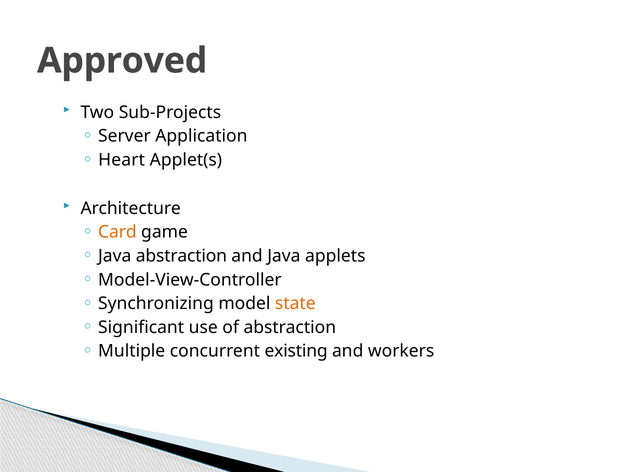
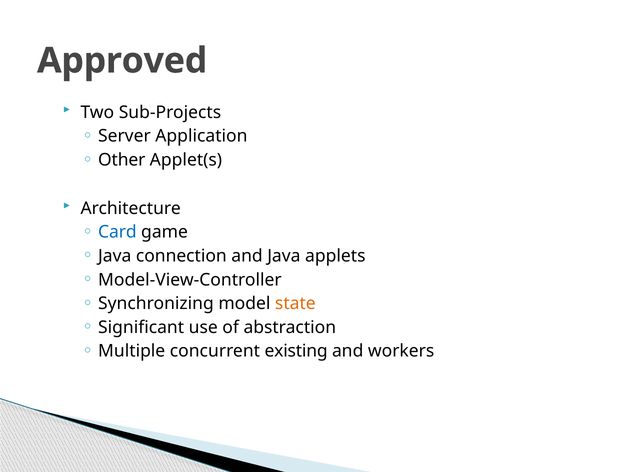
Heart: Heart -> Other (122, 160)
Card colour: orange -> blue (117, 232)
Java abstraction: abstraction -> connection (181, 256)
